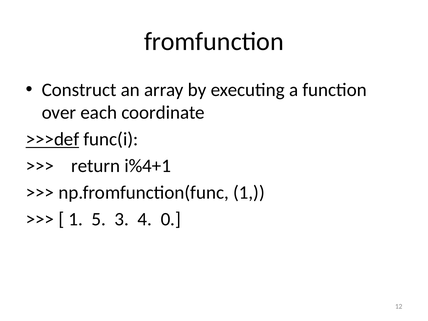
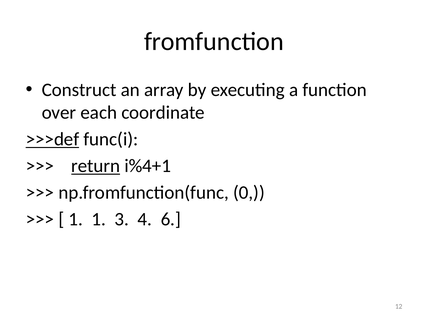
return underline: none -> present (96, 166)
np.fromfunction(func 1: 1 -> 0 (249, 193)
1 5: 5 -> 1 (99, 219)
0: 0 -> 6 (171, 219)
